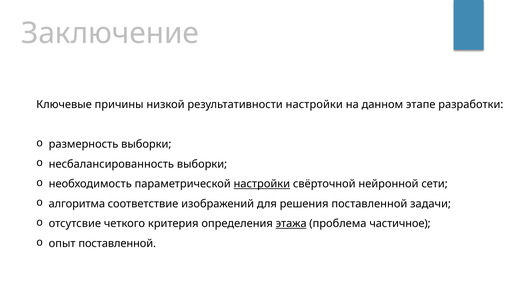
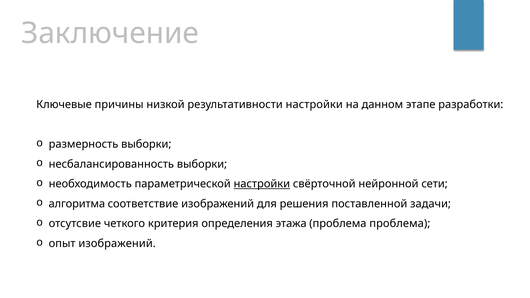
этажа underline: present -> none (291, 224)
проблема частичное: частичное -> проблема (400, 224)
опыт поставленной: поставленной -> изображений (117, 244)
